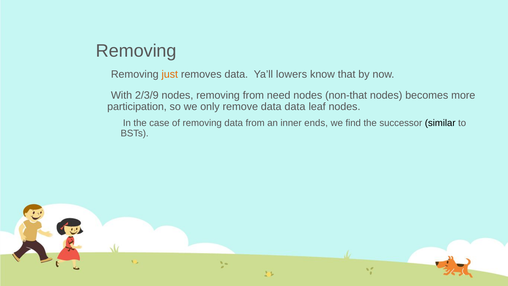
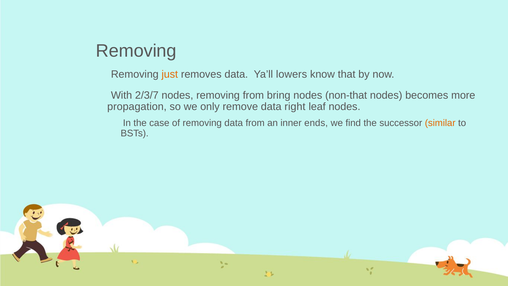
2/3/9: 2/3/9 -> 2/3/7 (147, 95)
need: need -> bring (279, 95)
participation: participation -> propagation (137, 107)
data data: data -> right (295, 107)
similar colour: black -> orange (440, 123)
